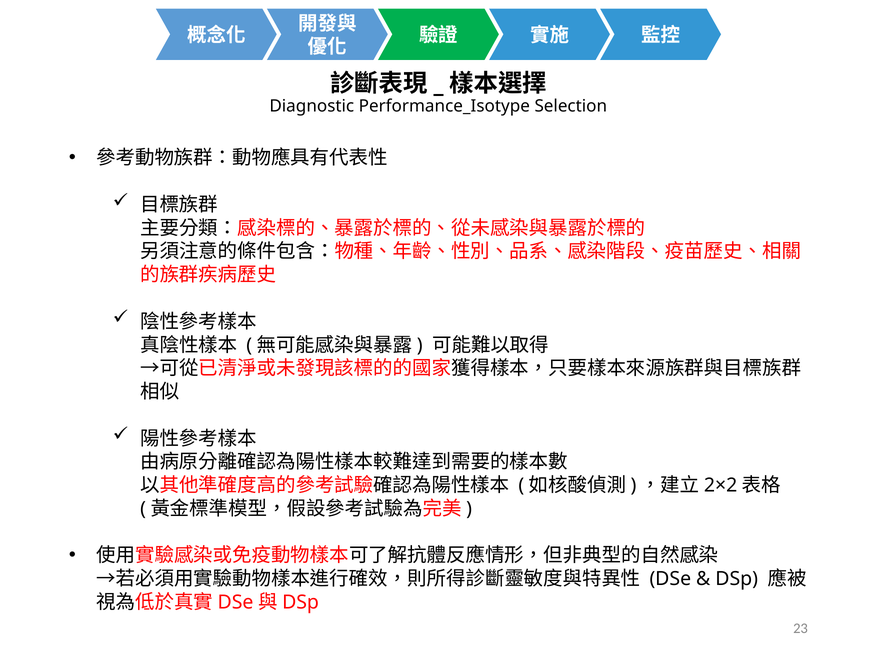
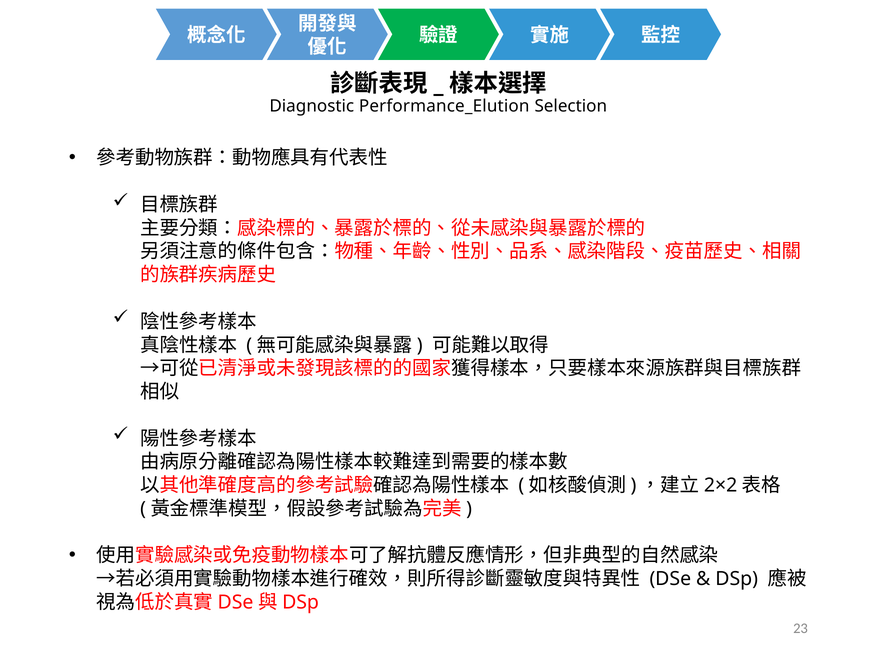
Performance_Isotype: Performance_Isotype -> Performance_Elution (444, 106)
